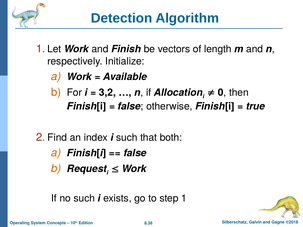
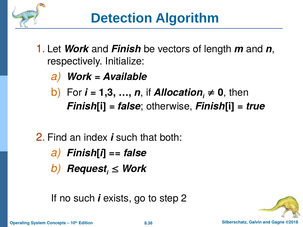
3,2: 3,2 -> 1,3 (107, 93)
1: 1 -> 2 (184, 198)
